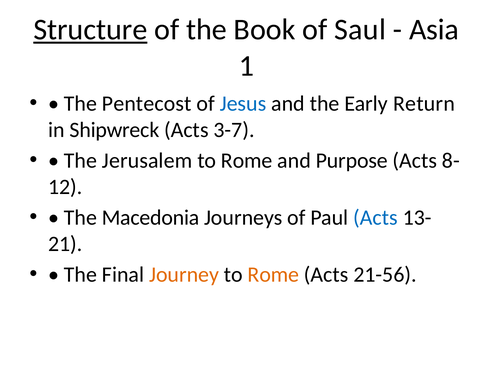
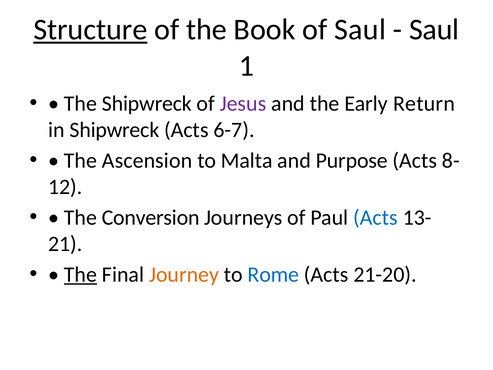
Asia: Asia -> Saul (434, 30)
The Pentecost: Pentecost -> Shipwreck (147, 103)
Jesus colour: blue -> purple (243, 103)
3-7: 3-7 -> 6-7 (234, 130)
Jerusalem: Jerusalem -> Ascension (147, 160)
Rome: Rome -> Malta (247, 160)
Macedonia: Macedonia -> Conversion (151, 217)
The underline: none -> present (80, 274)
Rome colour: orange -> blue (273, 274)
21-56: 21-56 -> 21-20 (385, 274)
